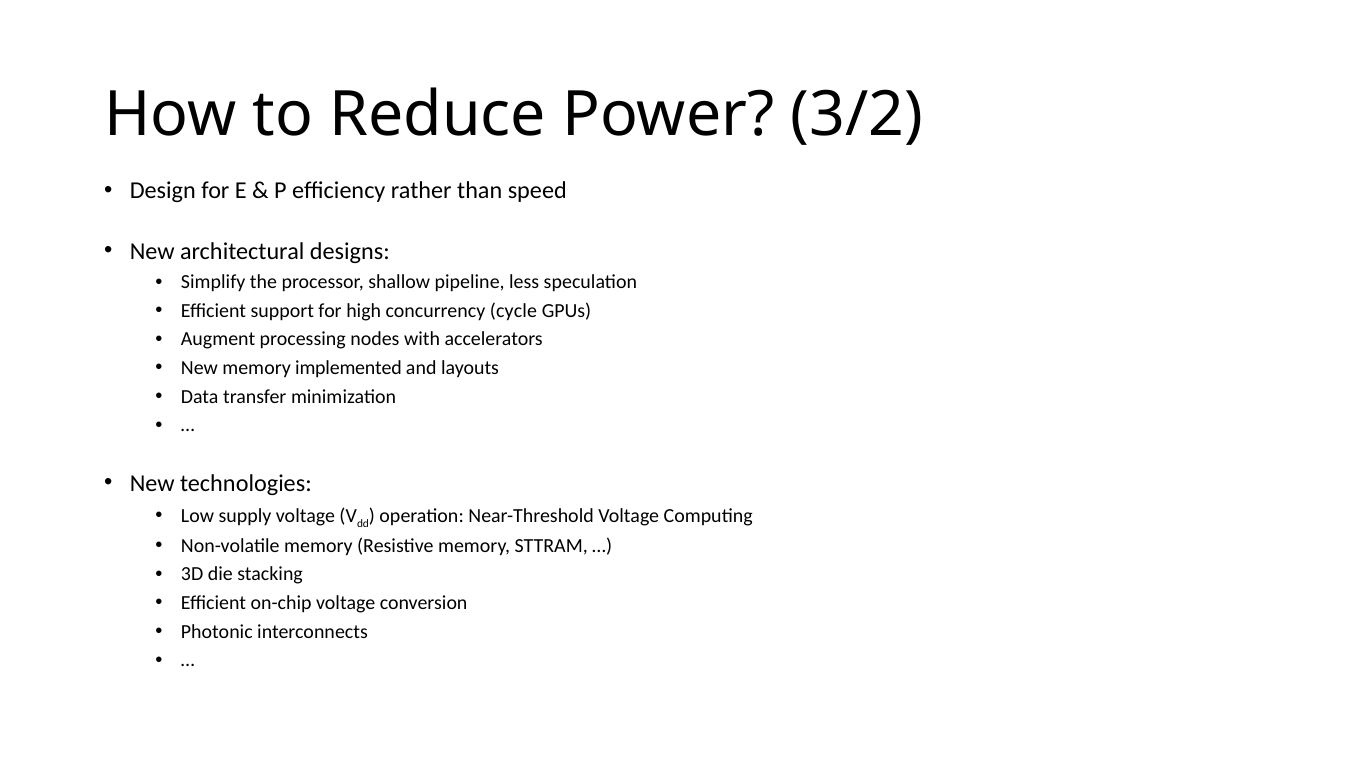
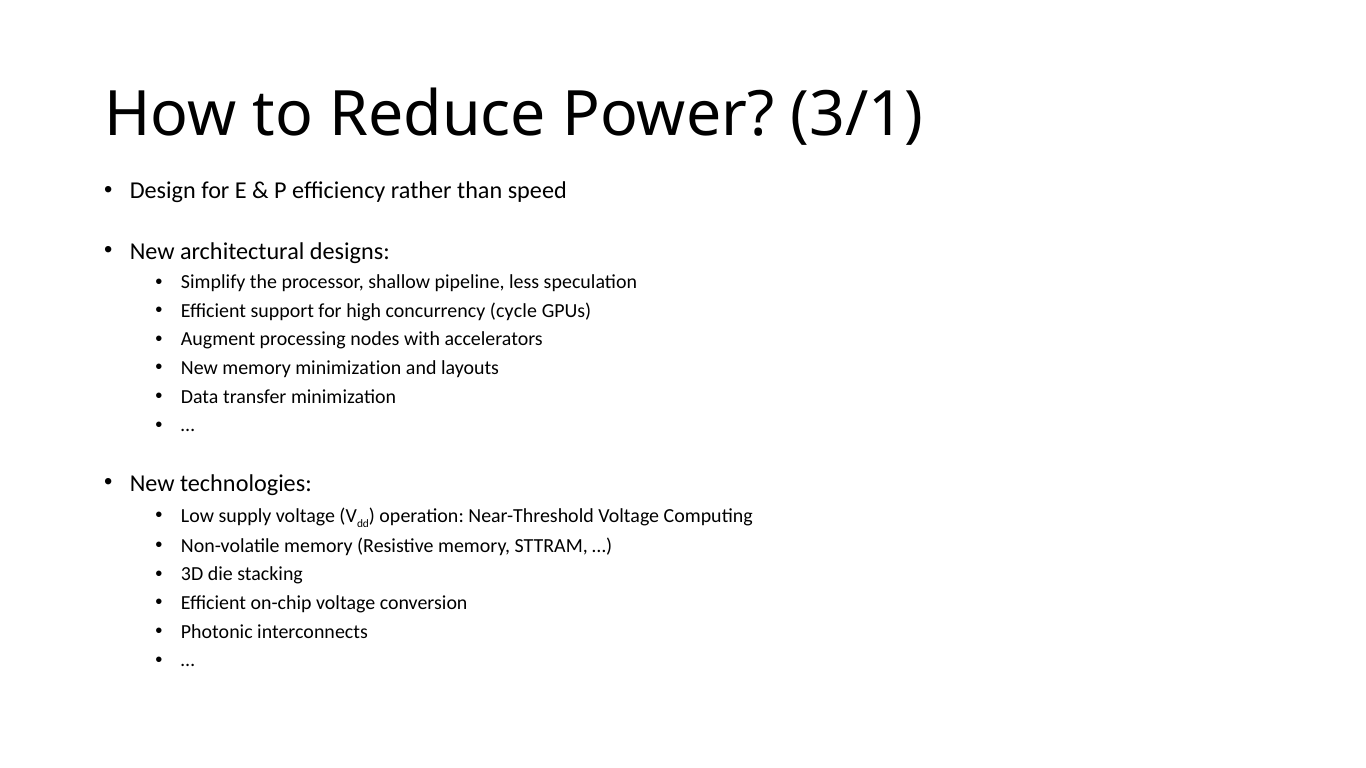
3/2: 3/2 -> 3/1 (857, 115)
memory implemented: implemented -> minimization (348, 368)
